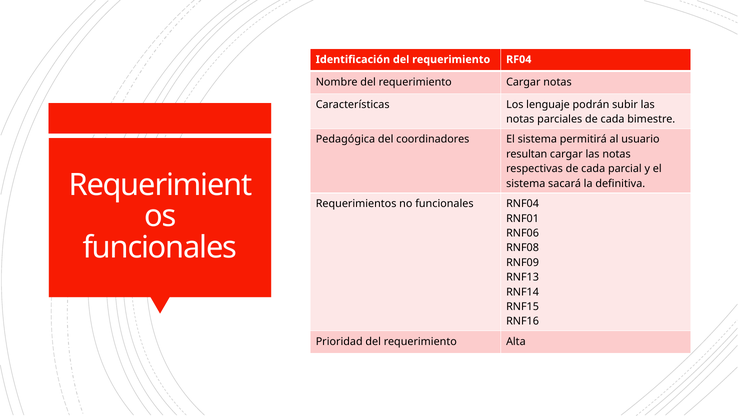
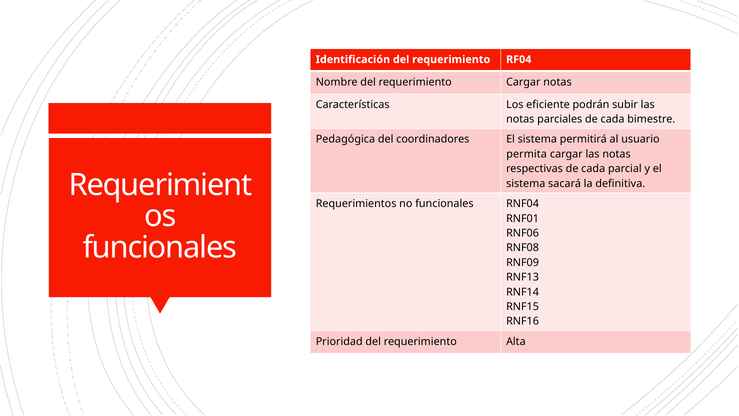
lenguaje: lenguaje -> eficiente (548, 104)
resultan: resultan -> permita (527, 154)
